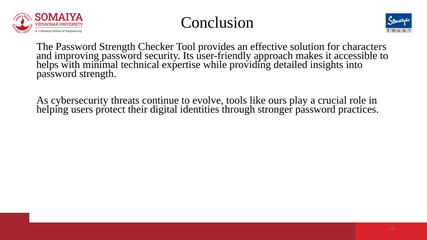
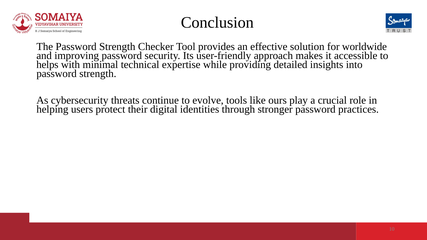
characters: characters -> worldwide (364, 47)
